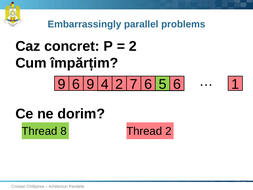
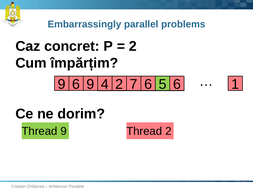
Thread 8: 8 -> 9 (64, 131)
